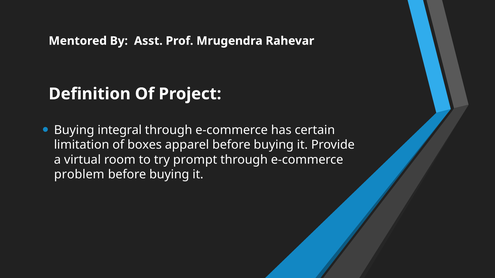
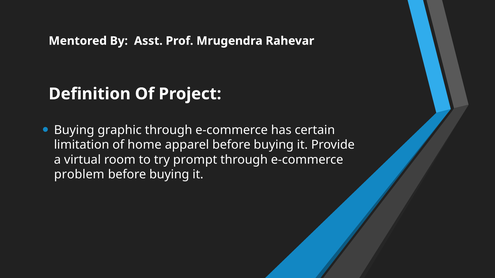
integral: integral -> graphic (120, 130)
boxes: boxes -> home (145, 145)
